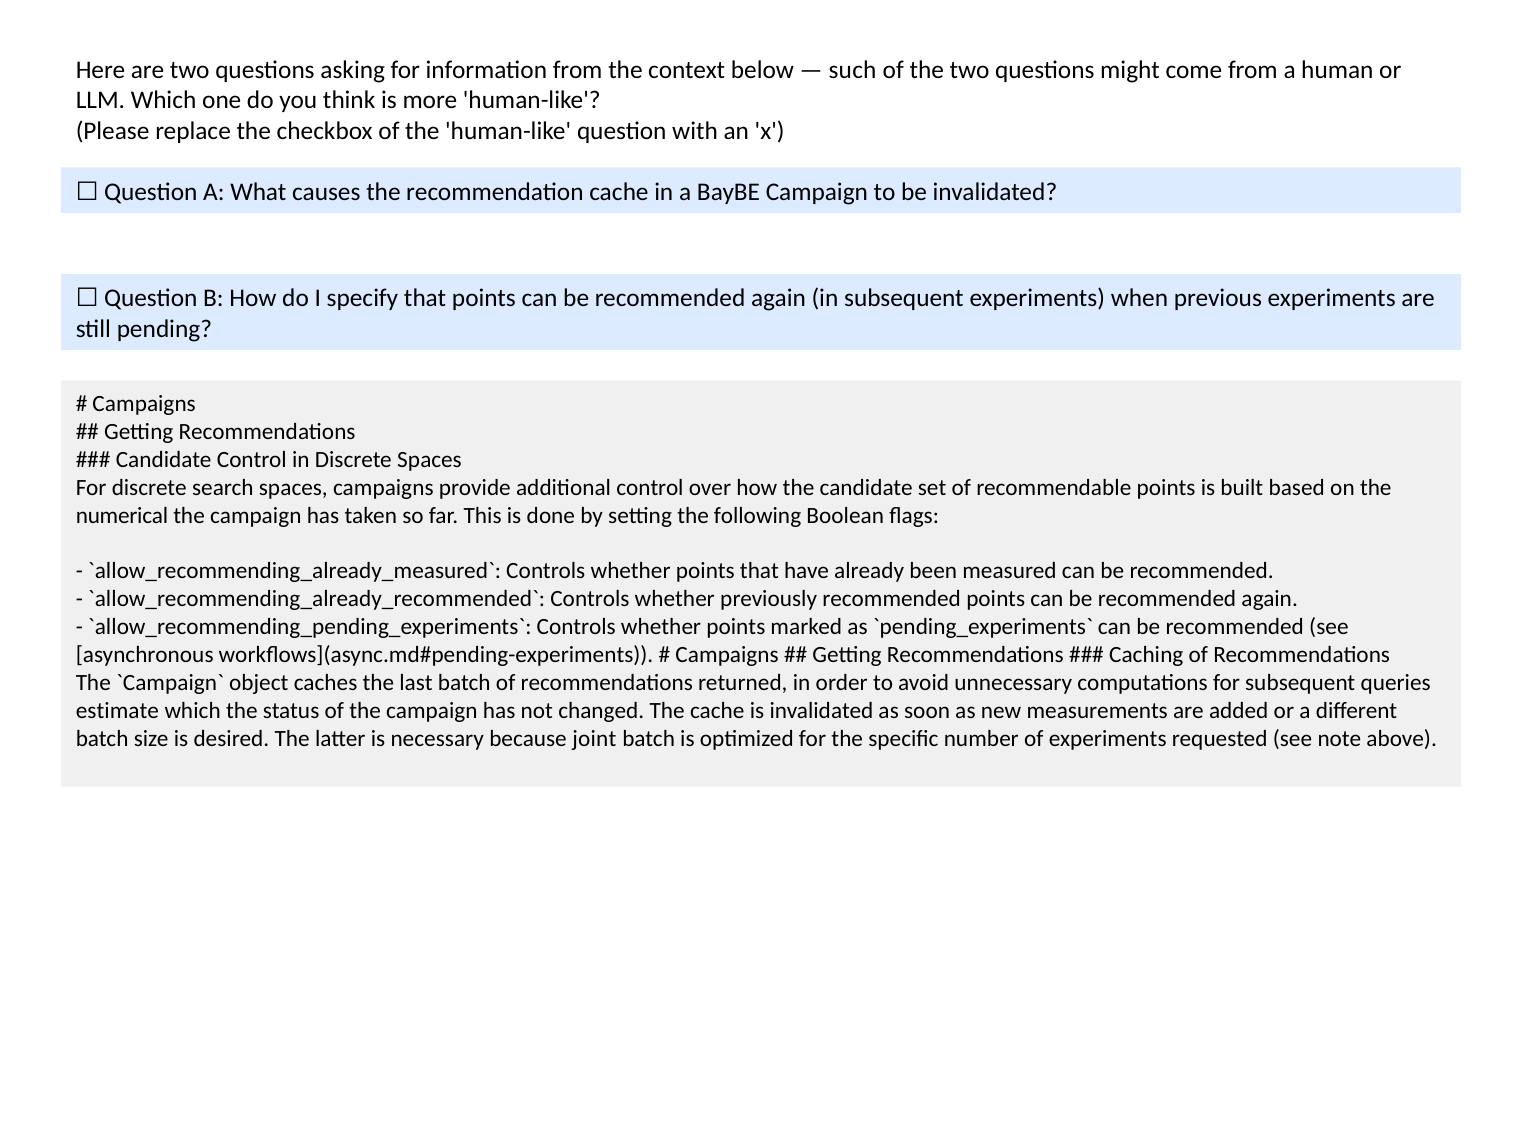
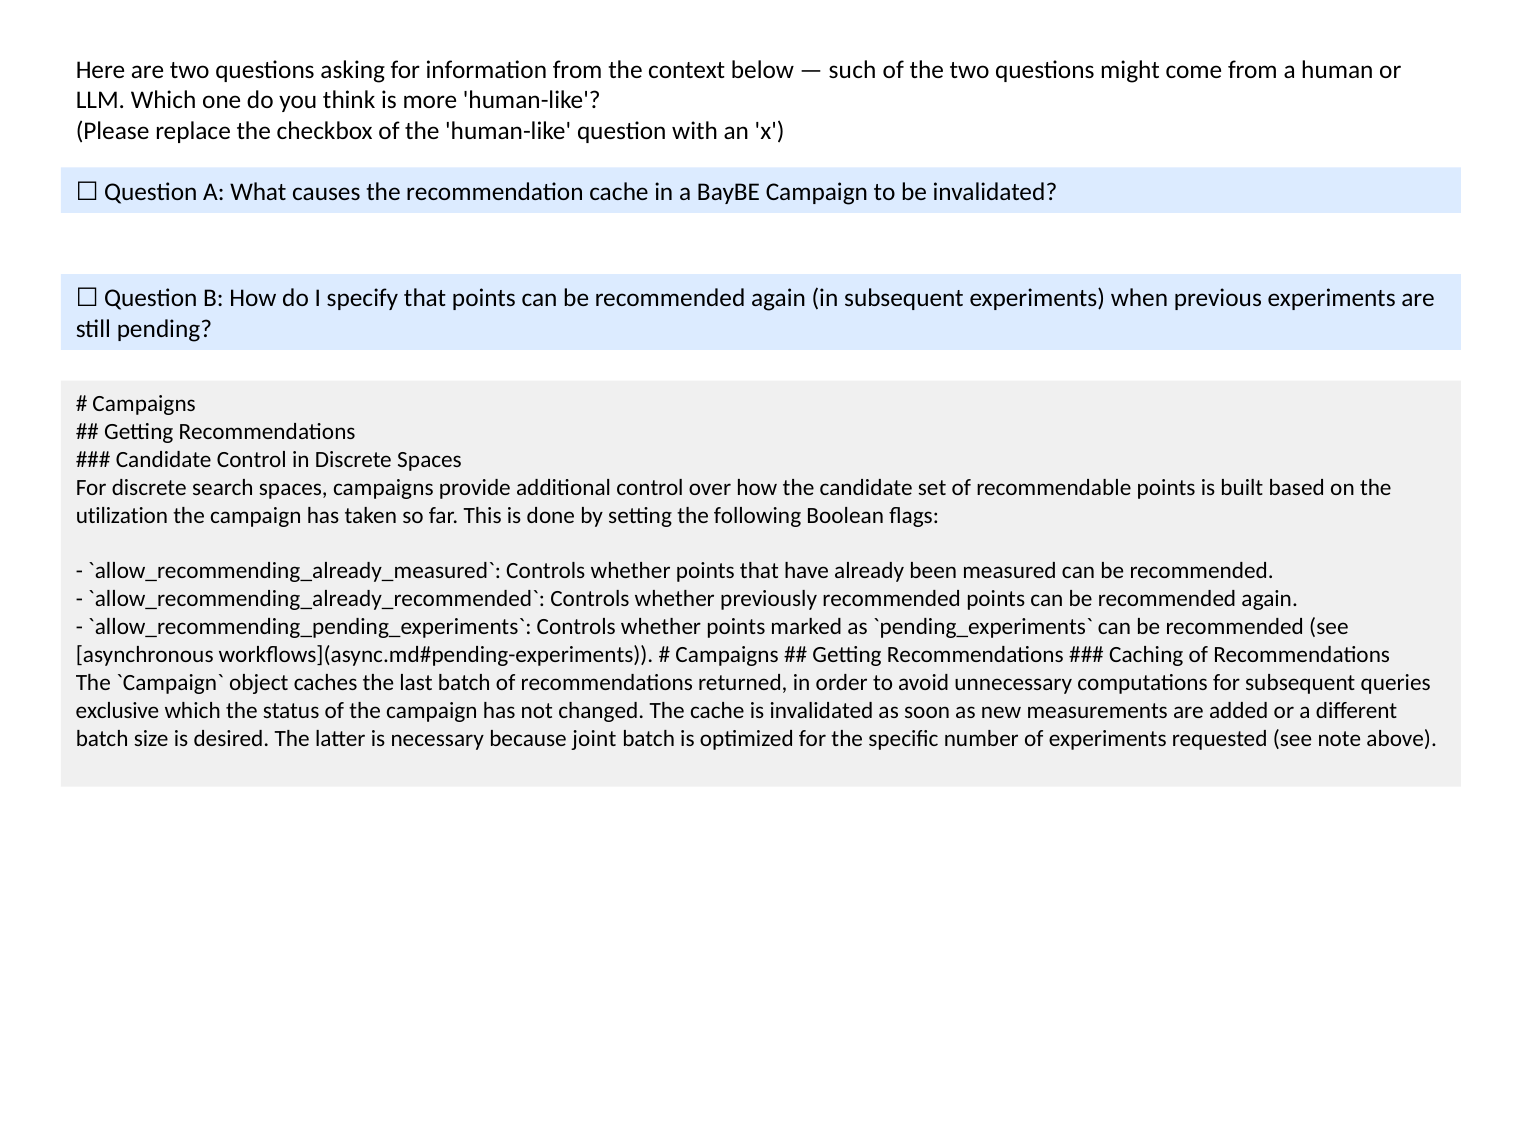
numerical: numerical -> utilization (122, 515)
estimate: estimate -> exclusive (118, 711)
